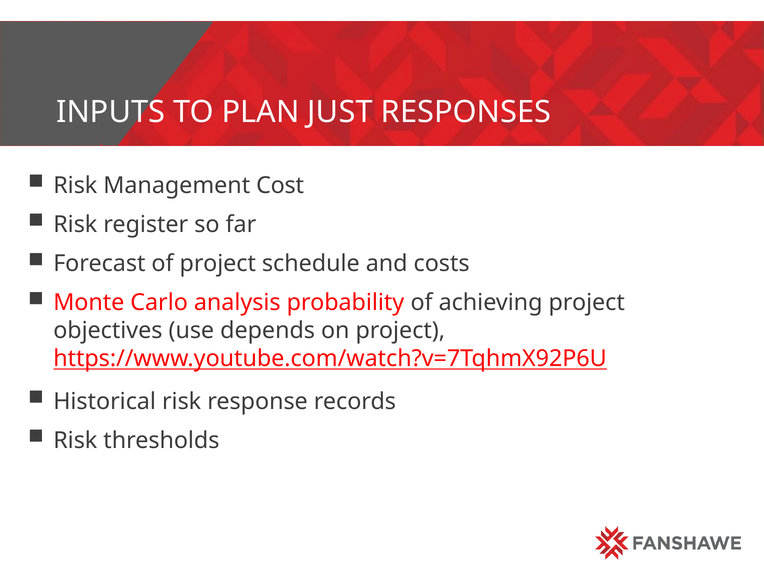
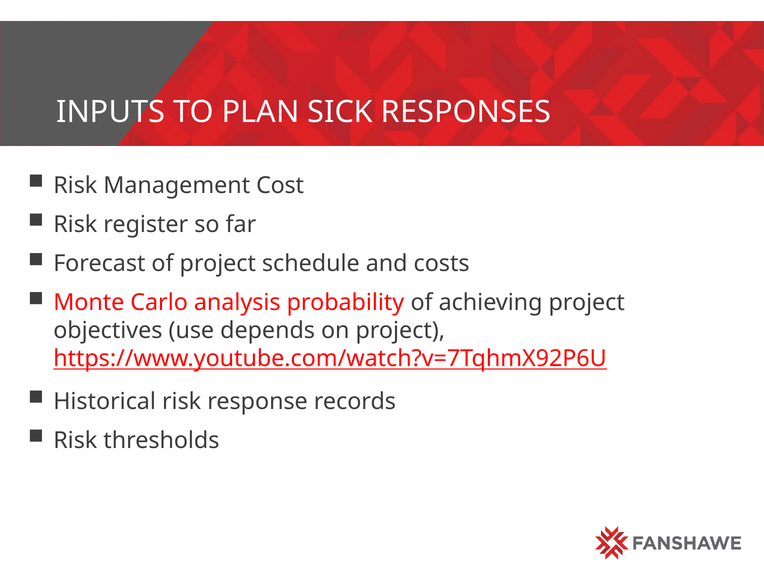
JUST: JUST -> SICK (340, 112)
